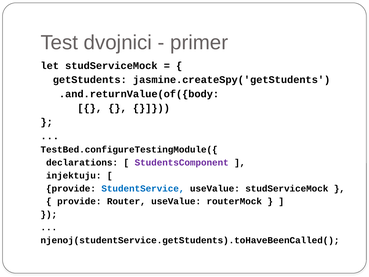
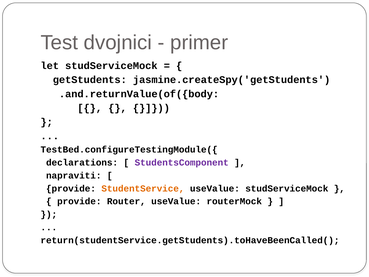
injektuju: injektuju -> napraviti (74, 175)
StudentService colour: blue -> orange (143, 188)
njenoj(studentService.getStudents).toHaveBeenCalled(: njenoj(studentService.getStudents).toHaveBeenCalled( -> return(studentService.getStudents).toHaveBeenCalled( (190, 240)
